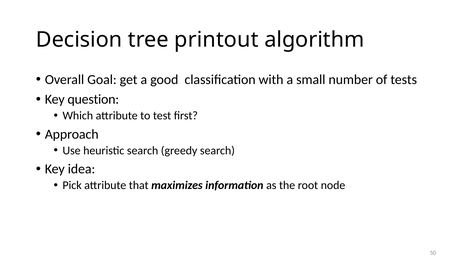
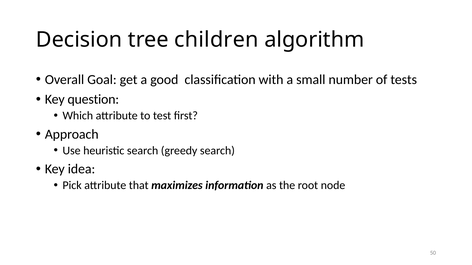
printout: printout -> children (216, 40)
